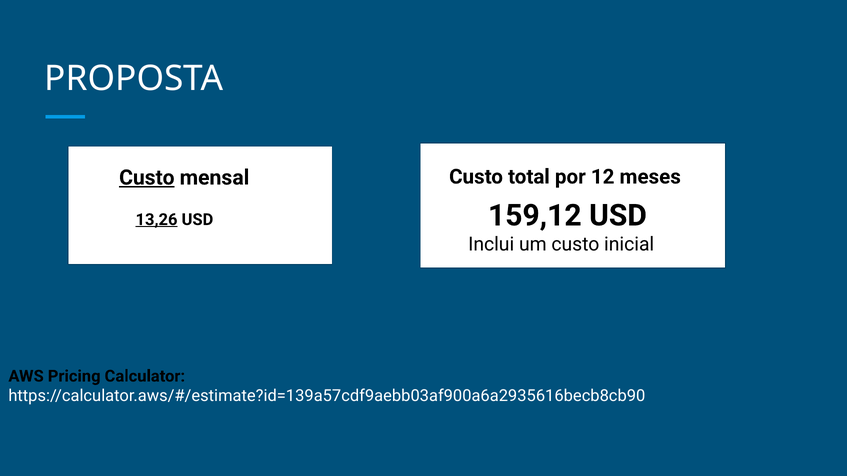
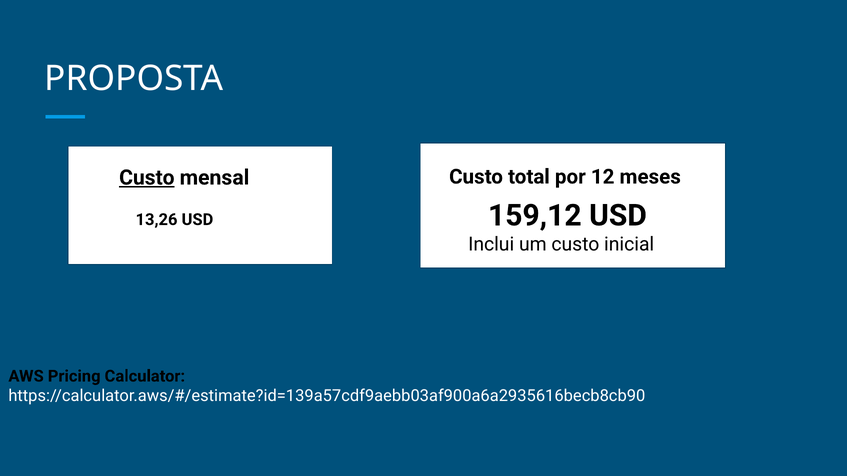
13,26 underline: present -> none (157, 220)
